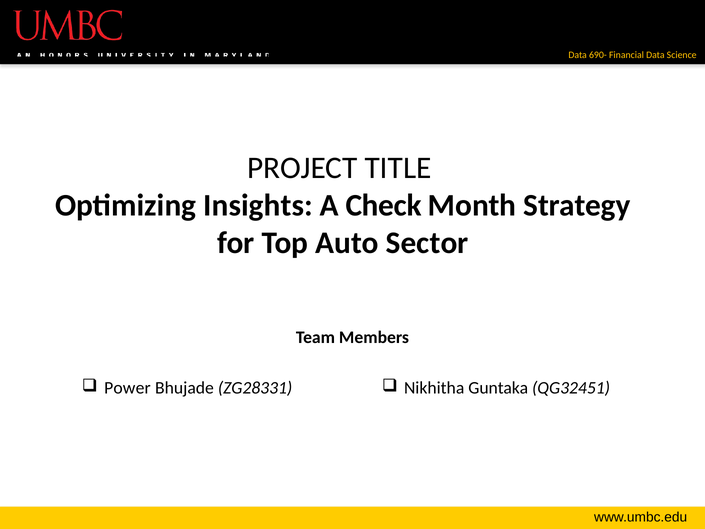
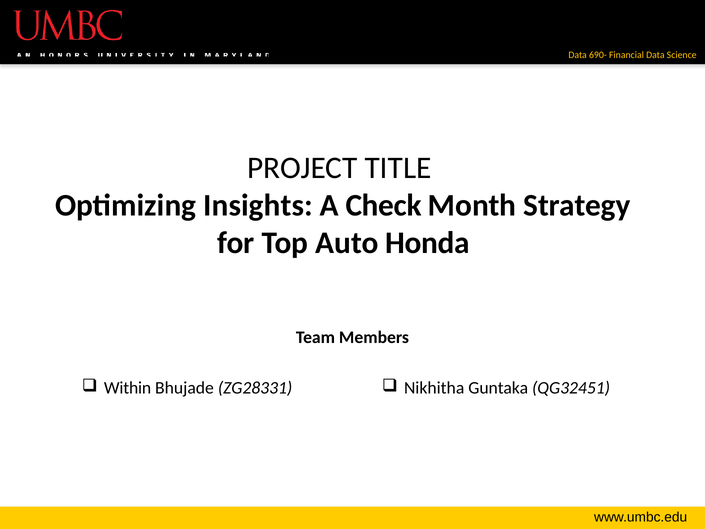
Sector: Sector -> Honda (427, 243)
Power: Power -> Within (128, 388)
